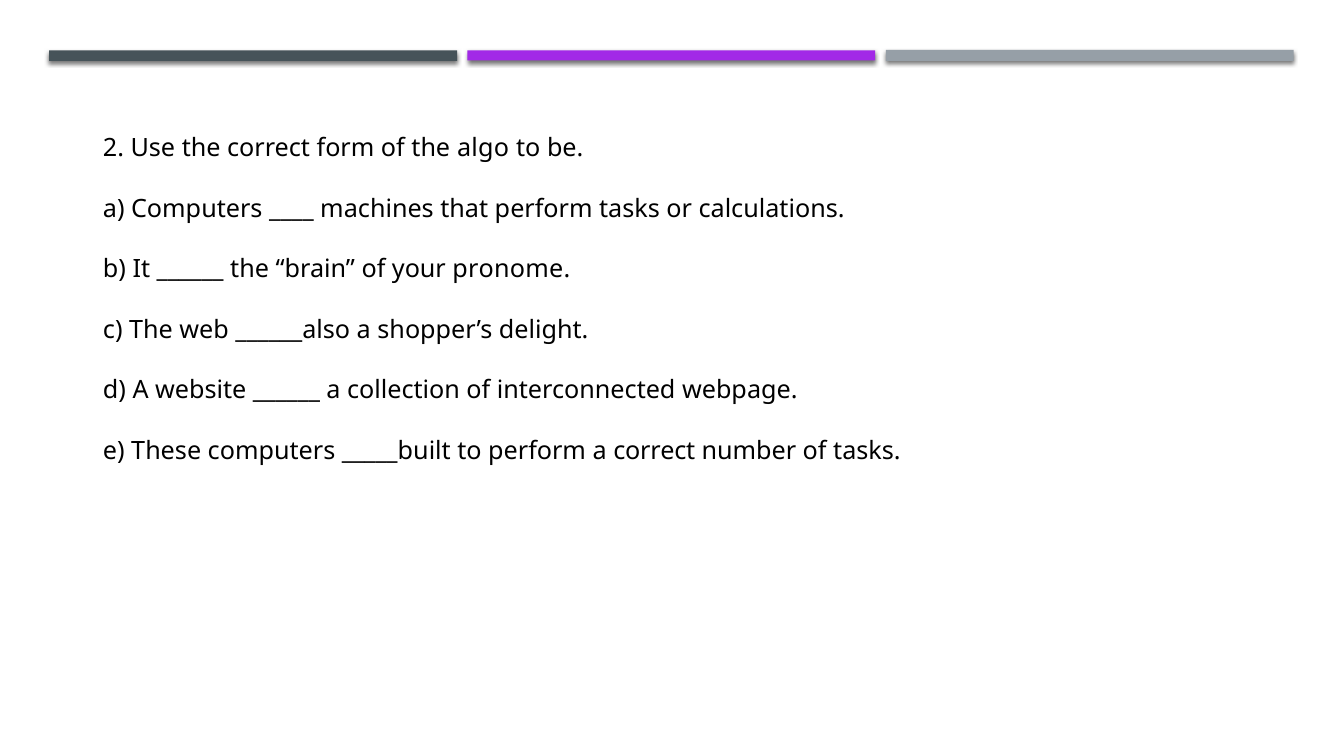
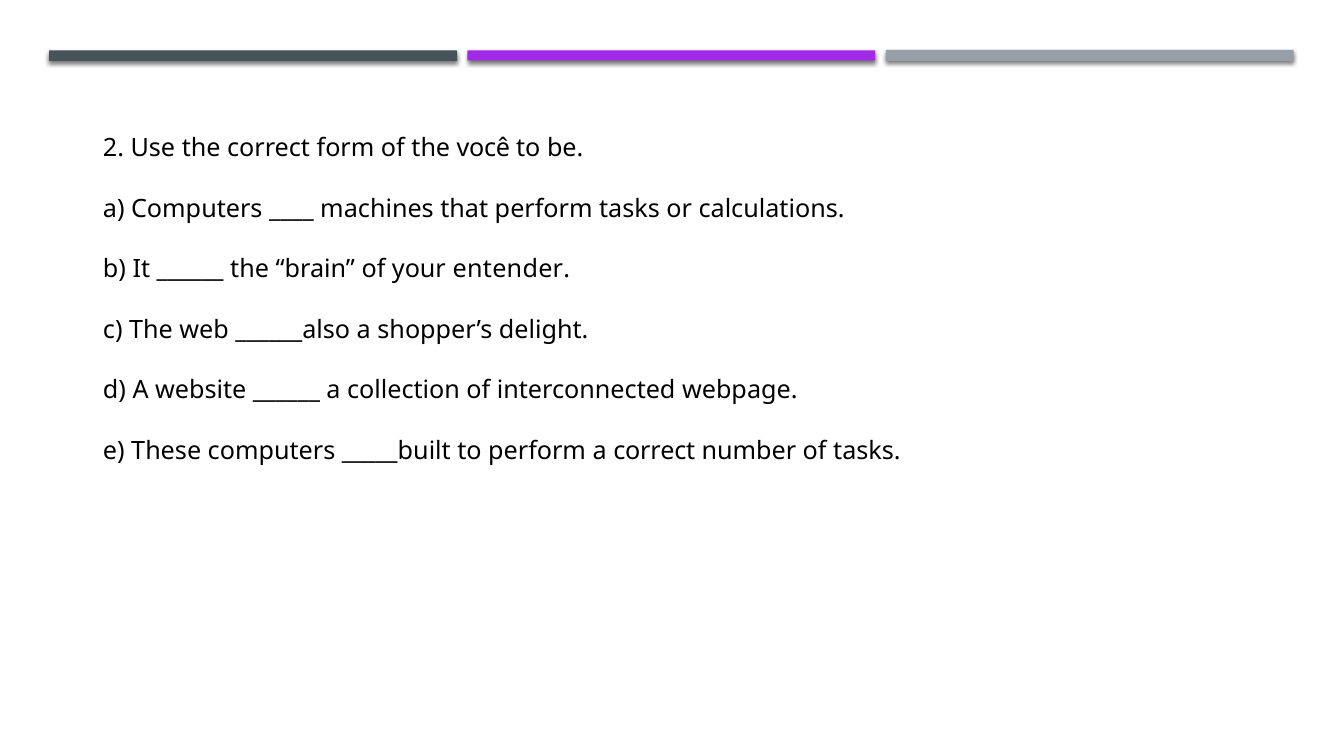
algo: algo -> você (483, 148)
pronome: pronome -> entender (511, 269)
